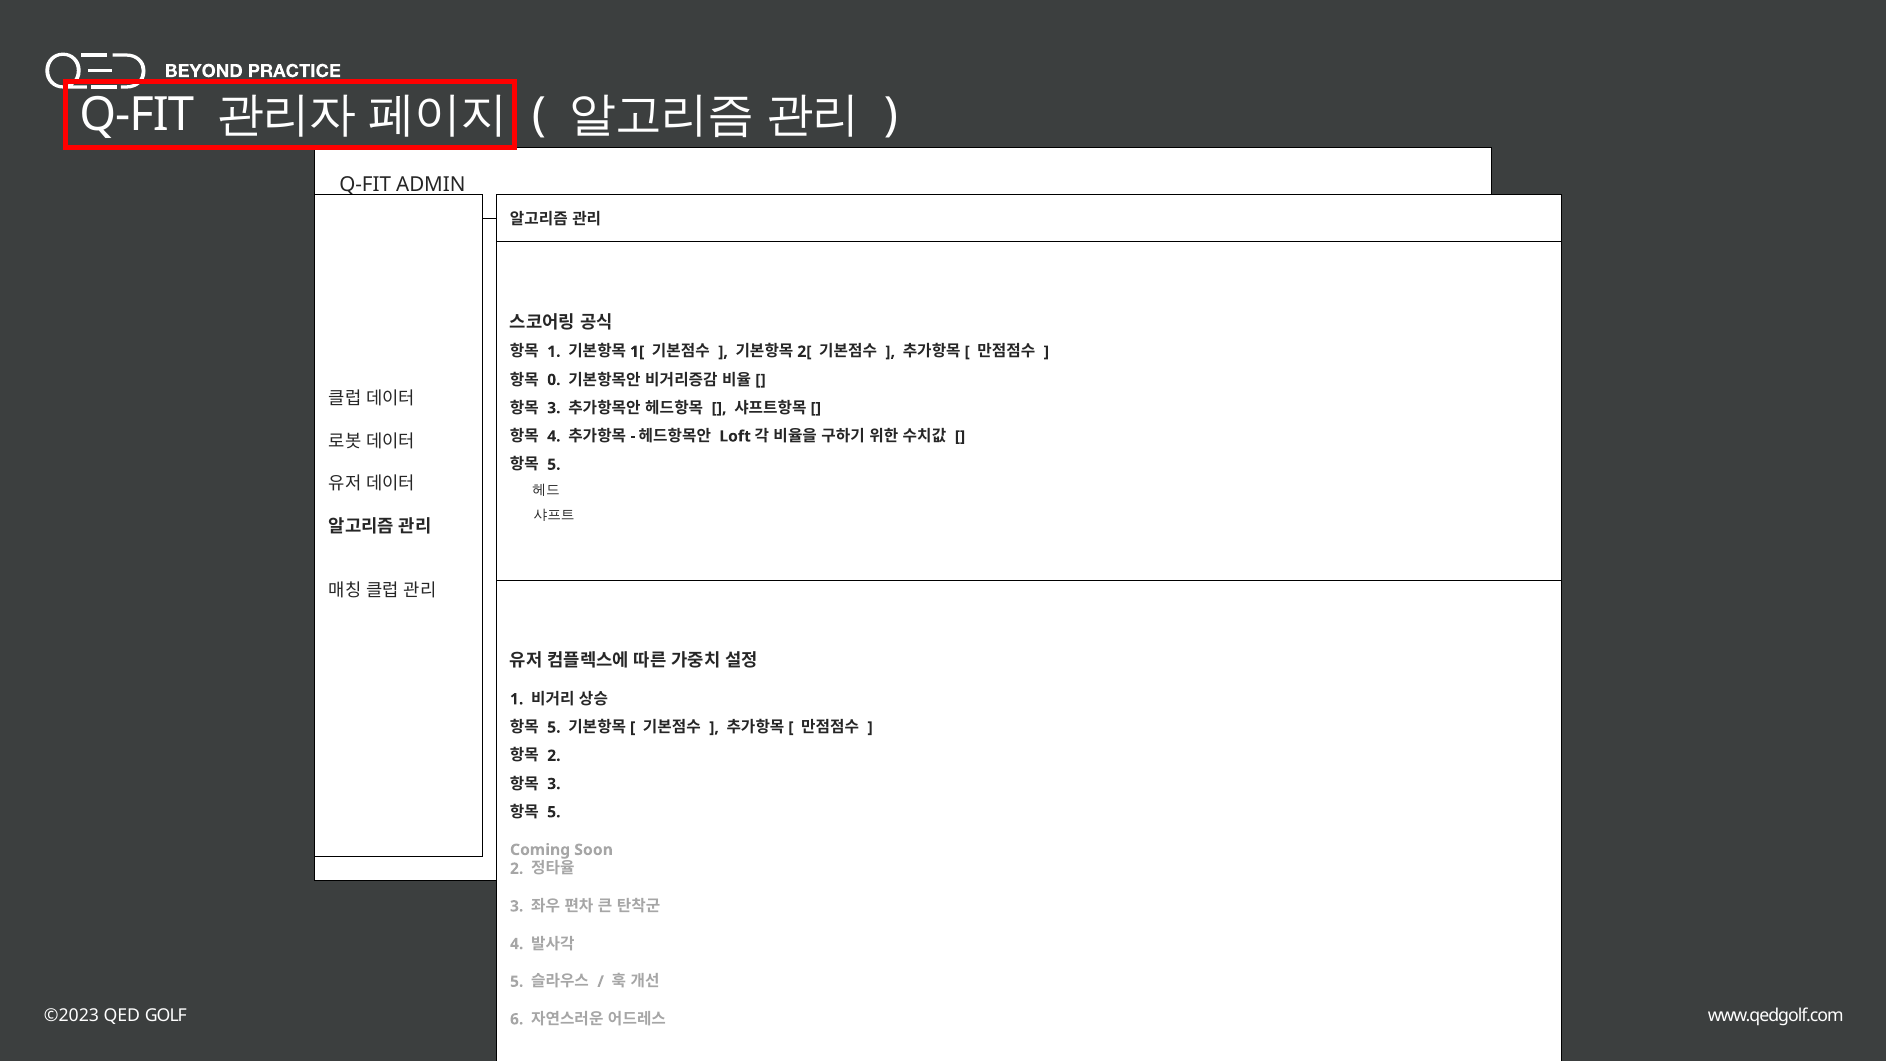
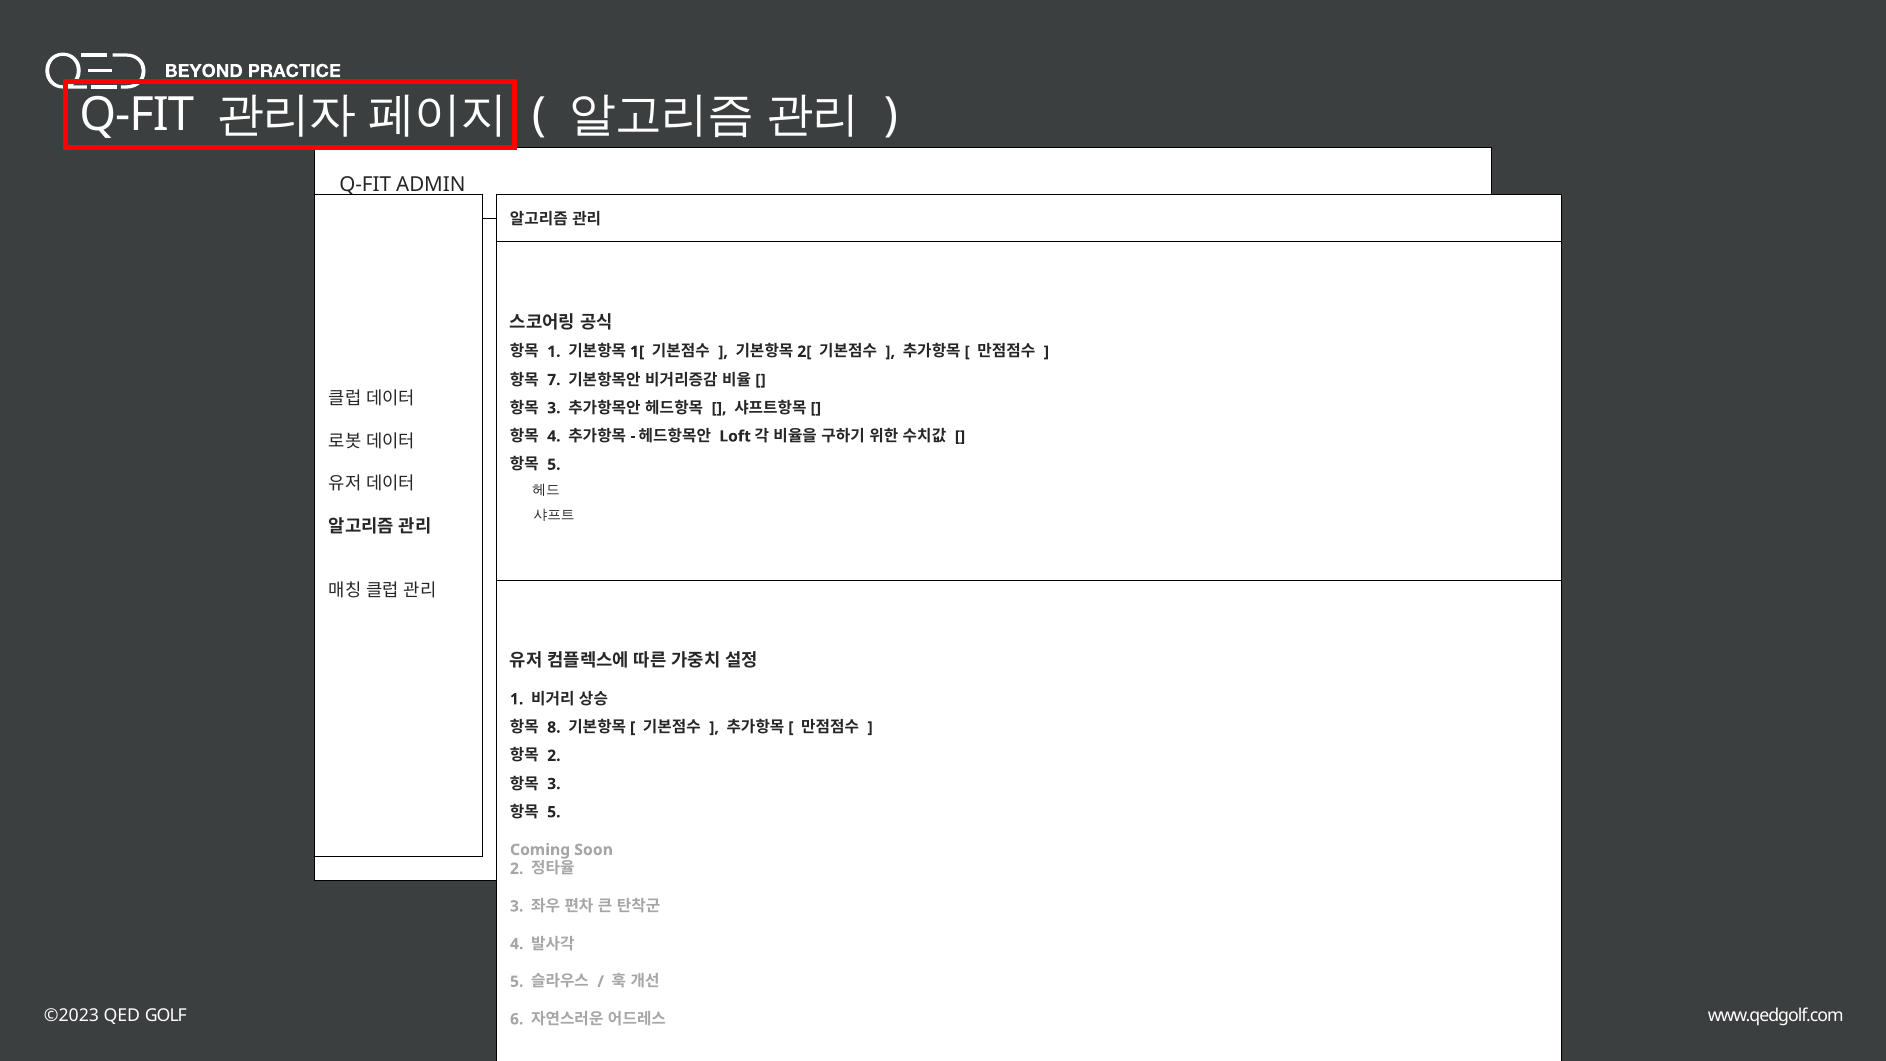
0: 0 -> 7 (554, 380)
5: 5 -> 8 (554, 727)
